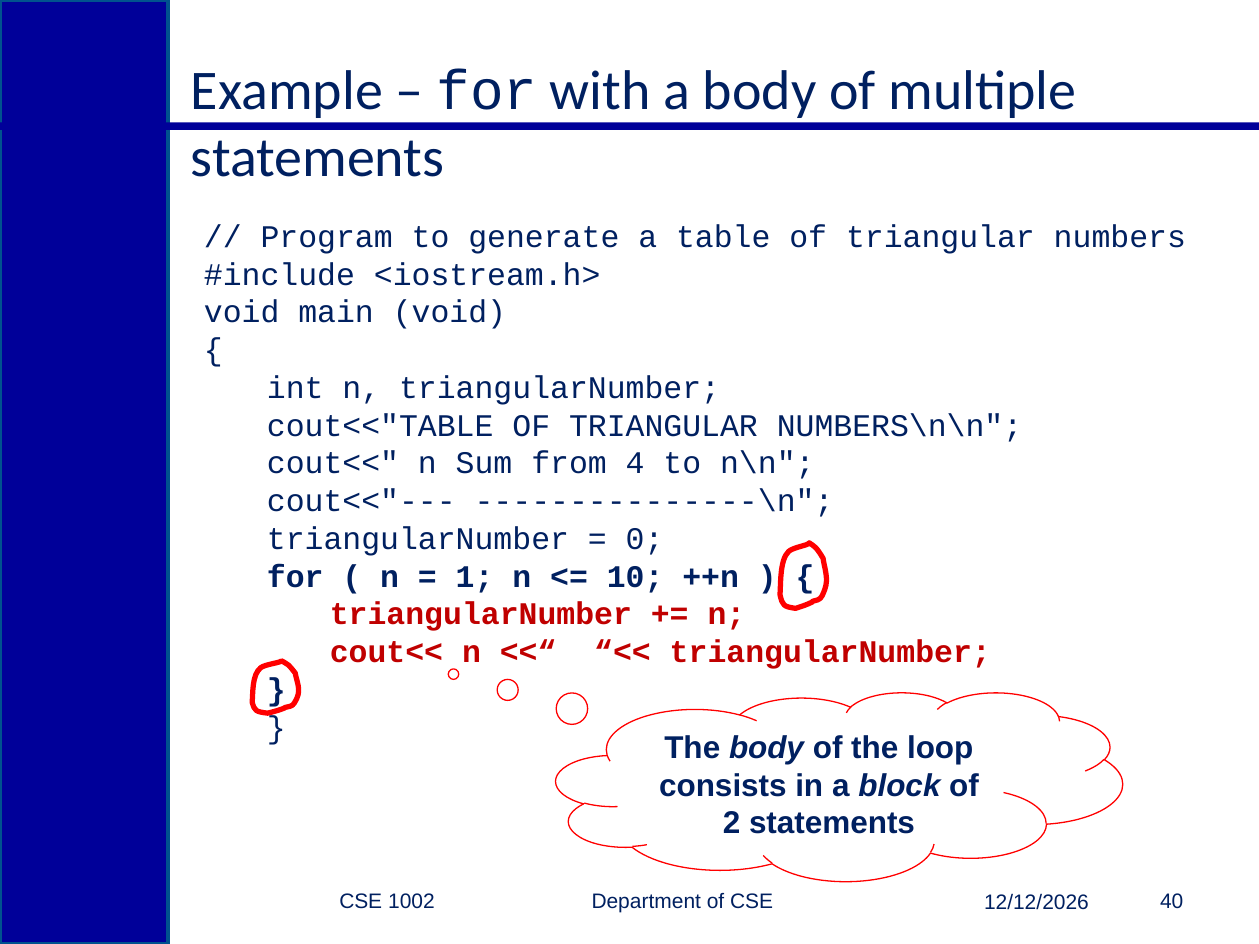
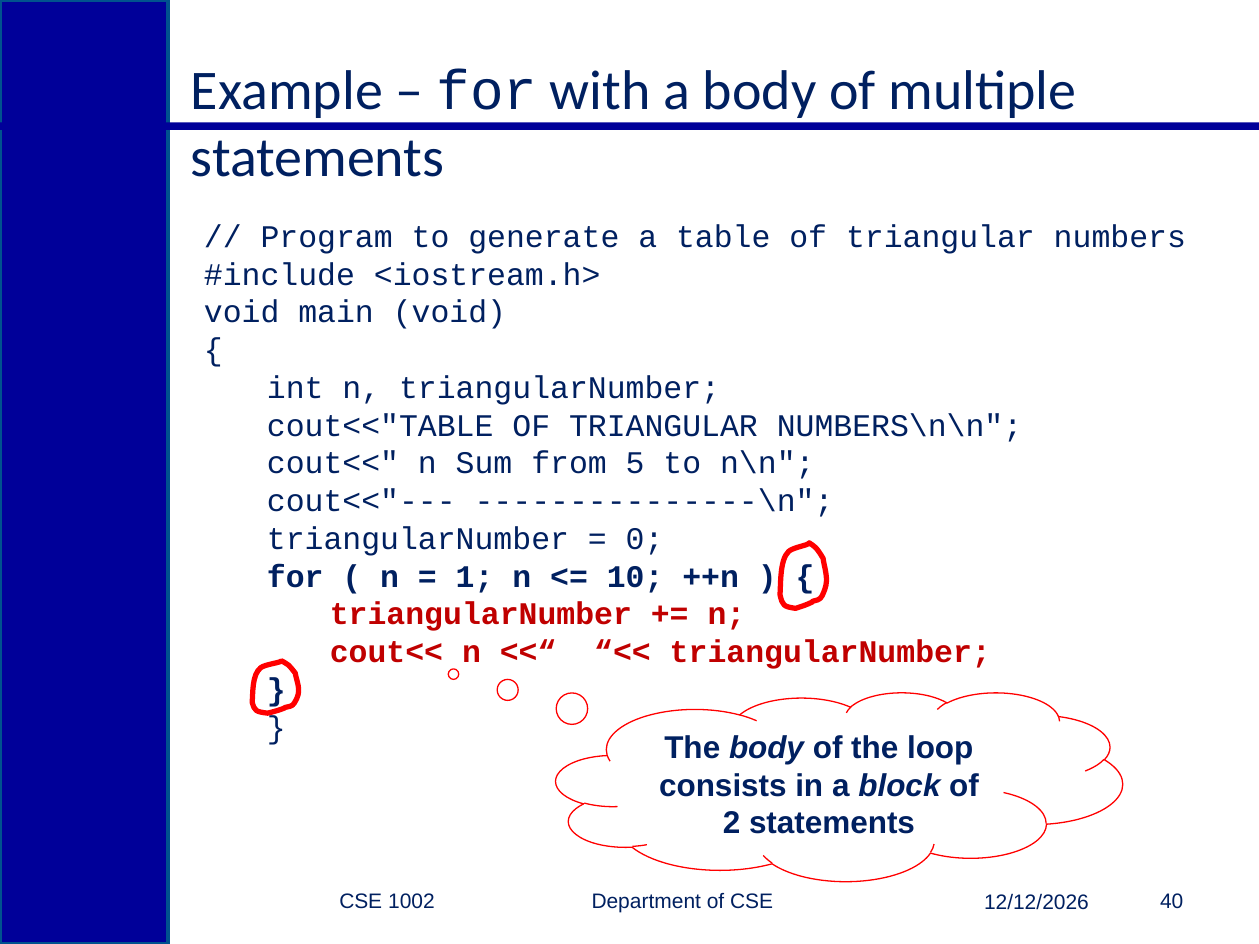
4: 4 -> 5 (635, 464)
